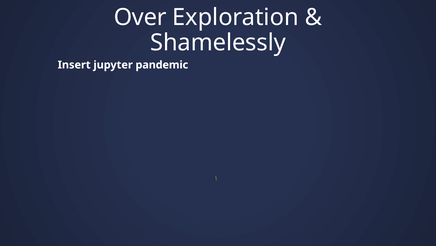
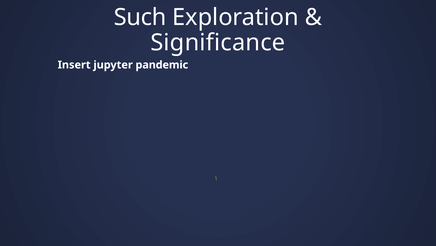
Over: Over -> Such (140, 17)
Shamelessly: Shamelessly -> Significance (218, 43)
